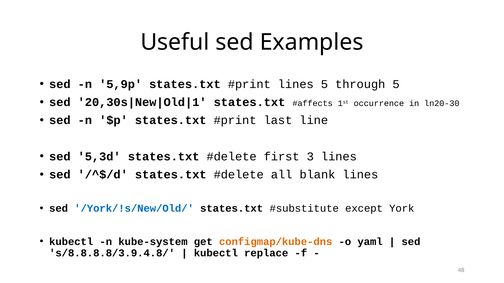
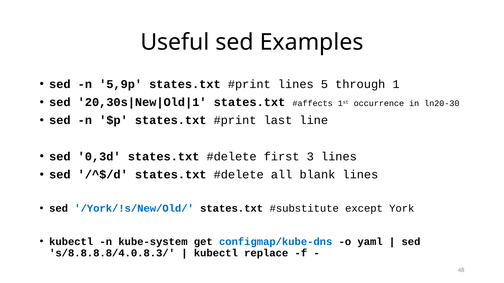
through 5: 5 -> 1 (396, 84)
5,3d: 5,3d -> 0,3d (99, 157)
configmap/kube-dns colour: orange -> blue (276, 242)
s/8.8.8.8/3.9.4.8/: s/8.8.8.8/3.9.4.8/ -> s/8.8.8.8/4.0.8.3/ (112, 253)
